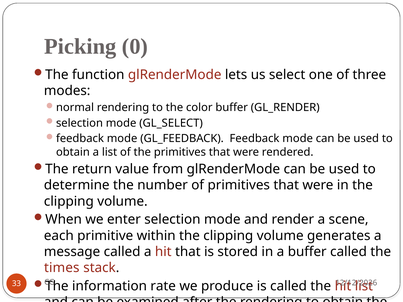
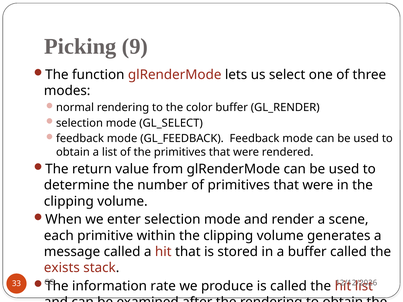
0: 0 -> 9 (135, 47)
times: times -> exists (62, 268)
